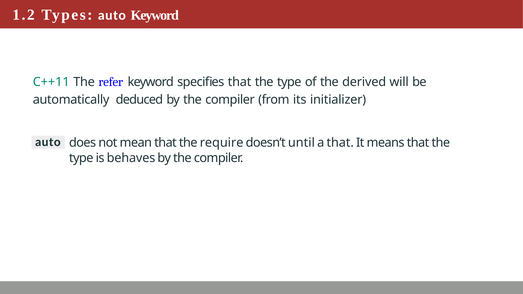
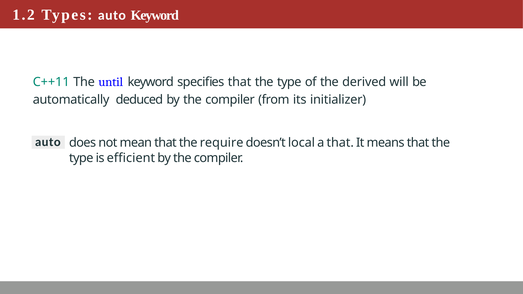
refer: refer -> until (111, 82)
until: until -> local (301, 143)
behaves: behaves -> efficient (131, 158)
